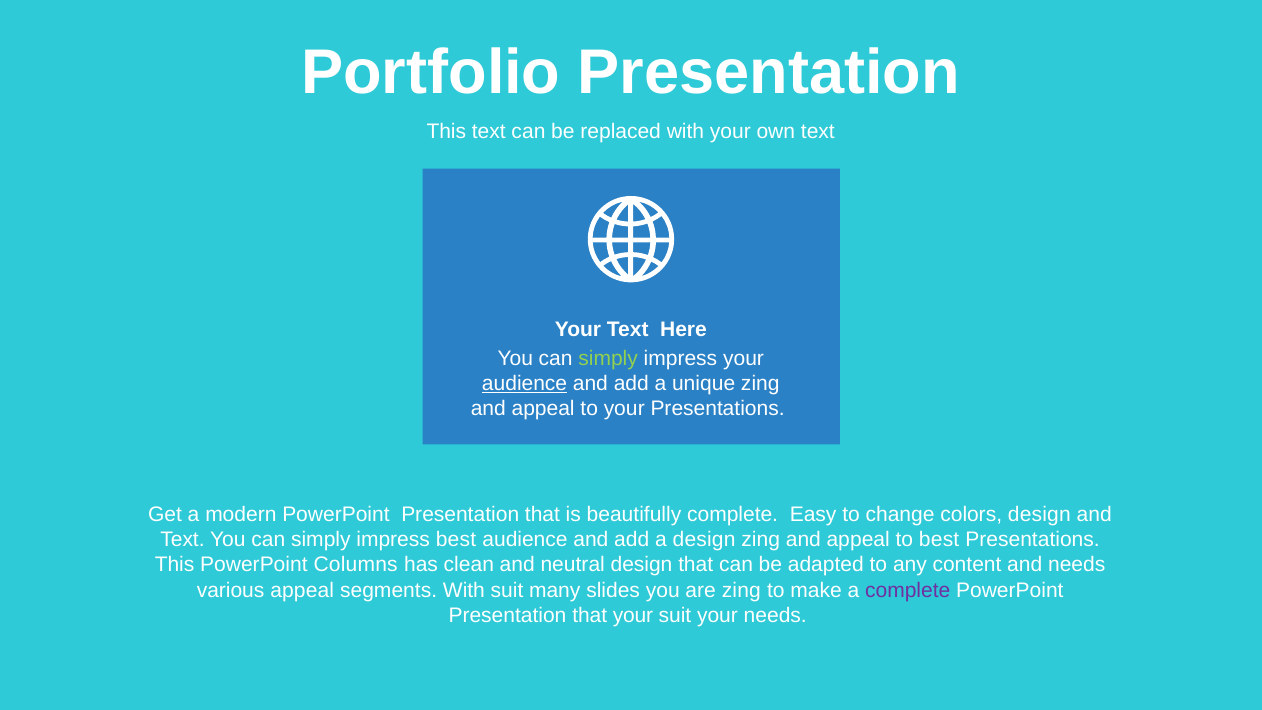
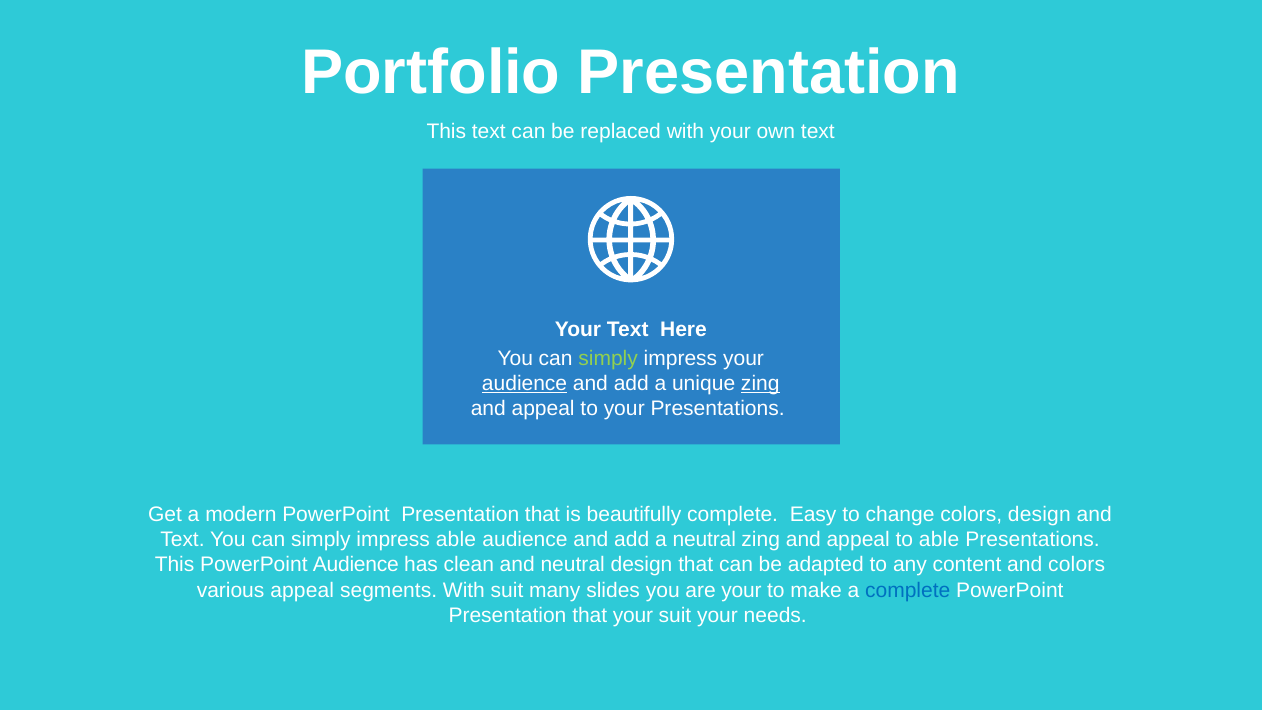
zing underline: none -> present (760, 384)
impress best: best -> able (456, 540)
a design: design -> neutral (704, 540)
to best: best -> able (939, 540)
PowerPoint Columns: Columns -> Audience (356, 565)
and needs: needs -> colors (1077, 565)
are zing: zing -> your (742, 590)
complete colour: purple -> blue (908, 590)
